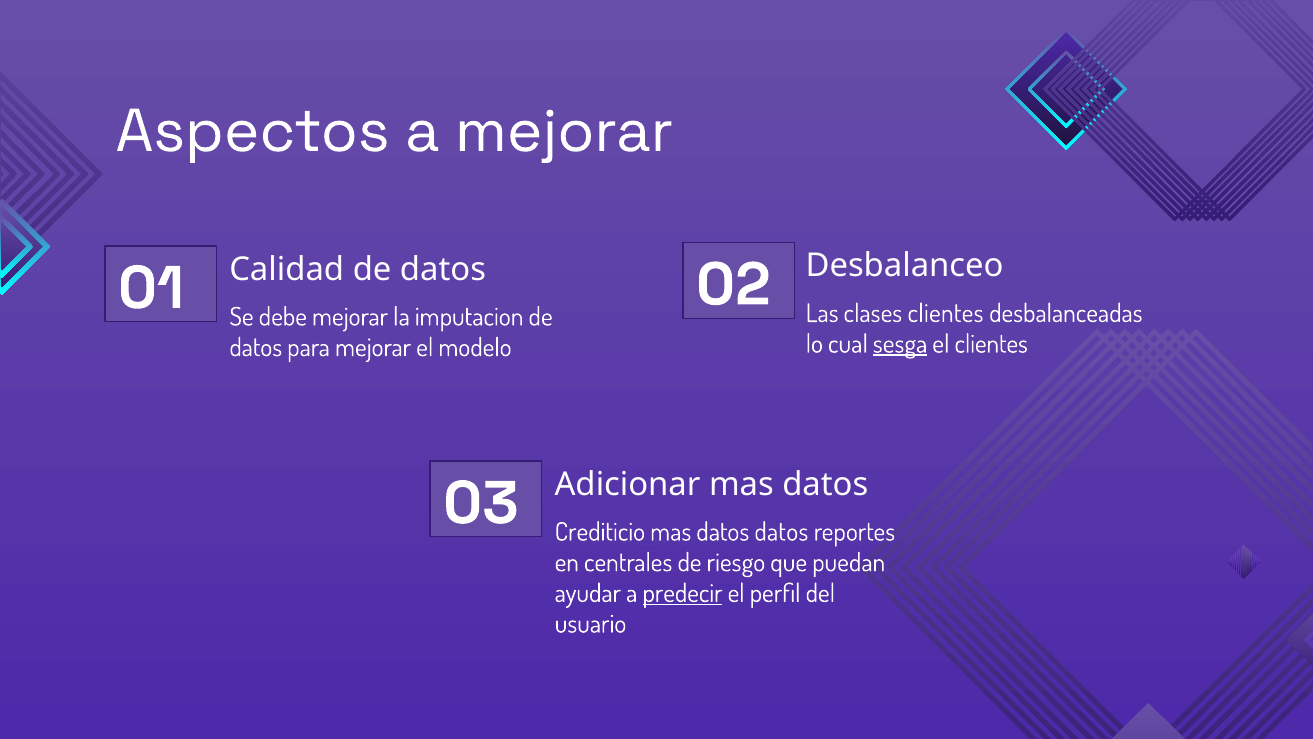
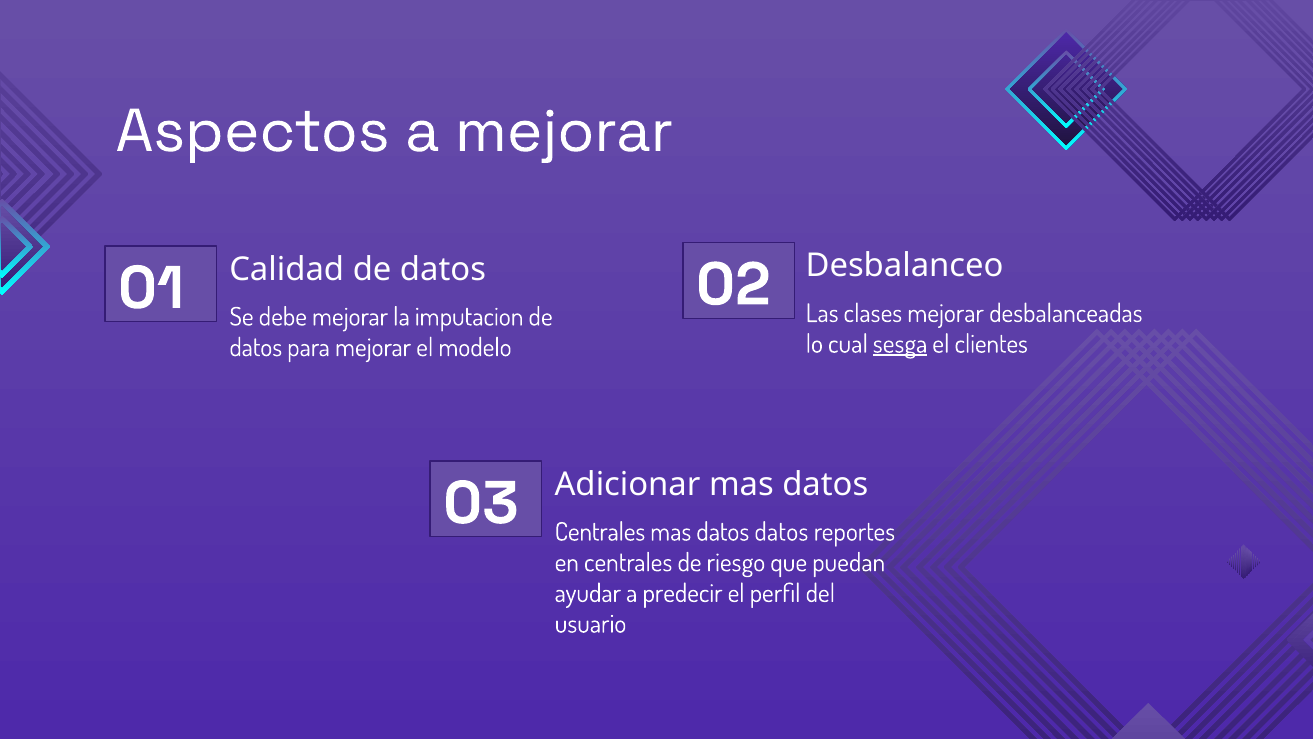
clases clientes: clientes -> mejorar (946, 313)
03 Crediticio: Crediticio -> Centrales (600, 532)
predecir underline: present -> none (683, 593)
